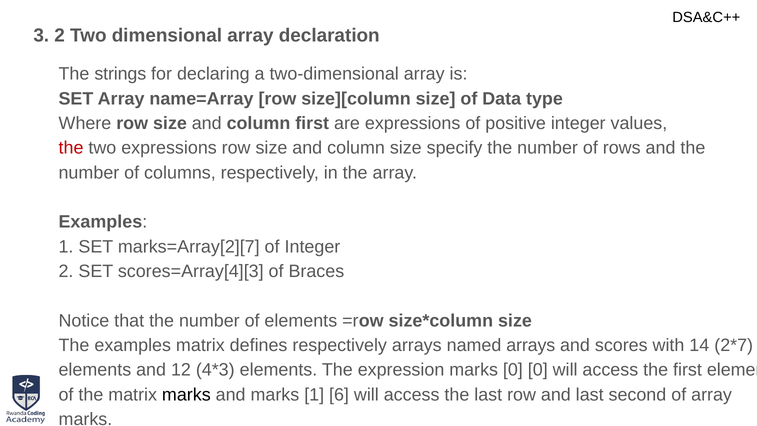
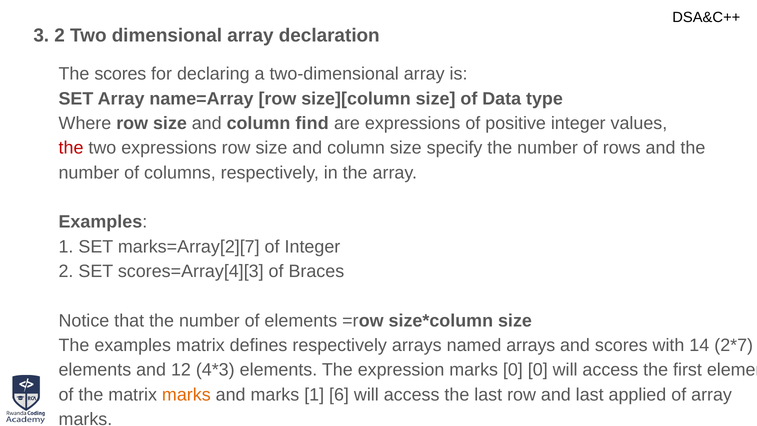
The strings: strings -> scores (120, 74)
column first: first -> find (312, 123)
marks colour: black -> orange (186, 394)
second: second -> applied (637, 394)
